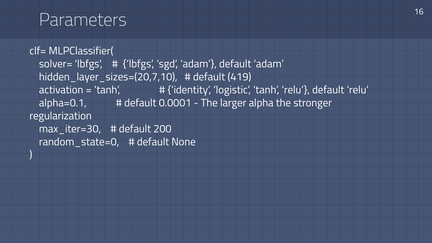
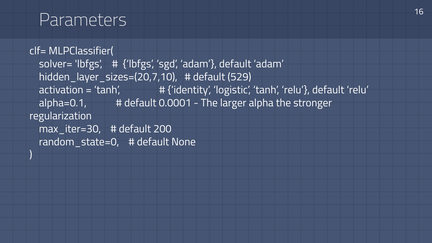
419: 419 -> 529 (239, 77)
